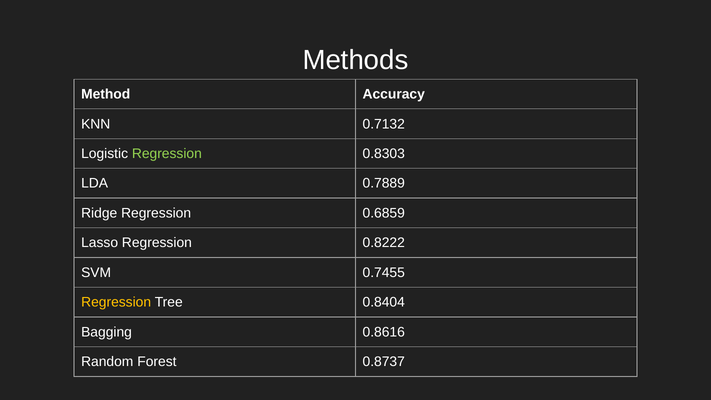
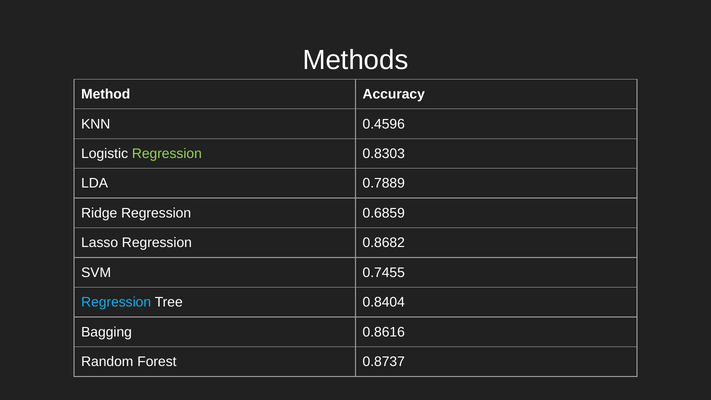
0.7132: 0.7132 -> 0.4596 (384, 124)
0.8222: 0.8222 -> 0.8682 (384, 243)
Regression colour: yellow -> light blue (116, 302)
